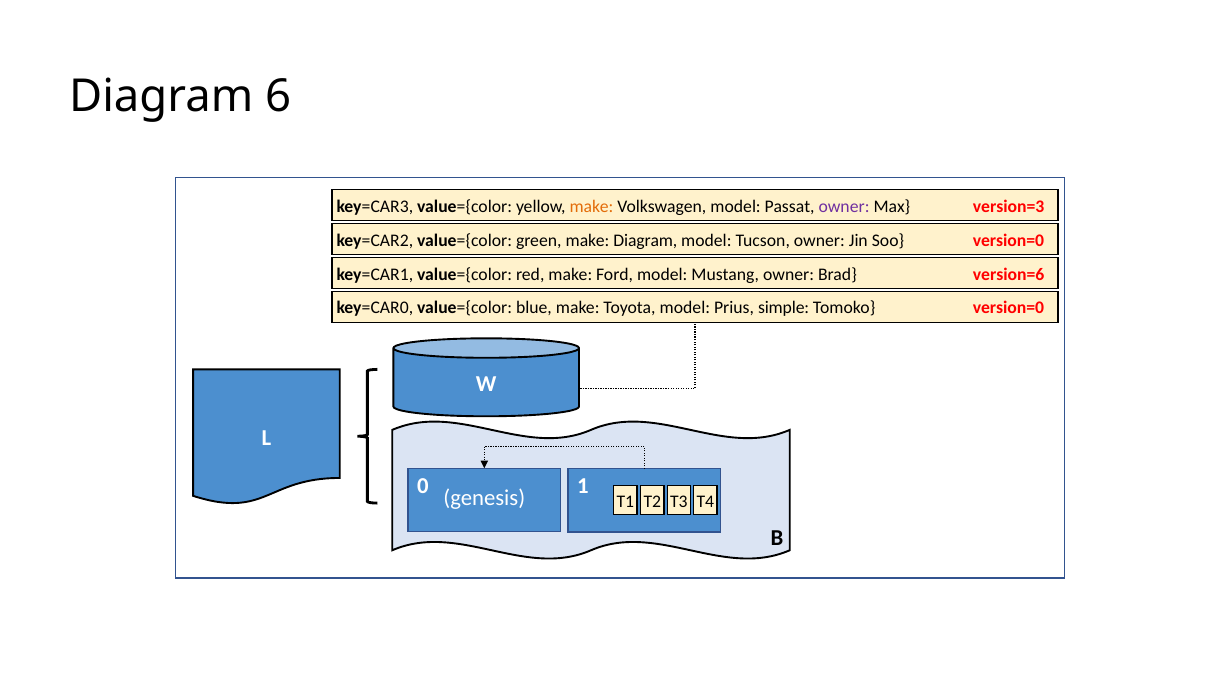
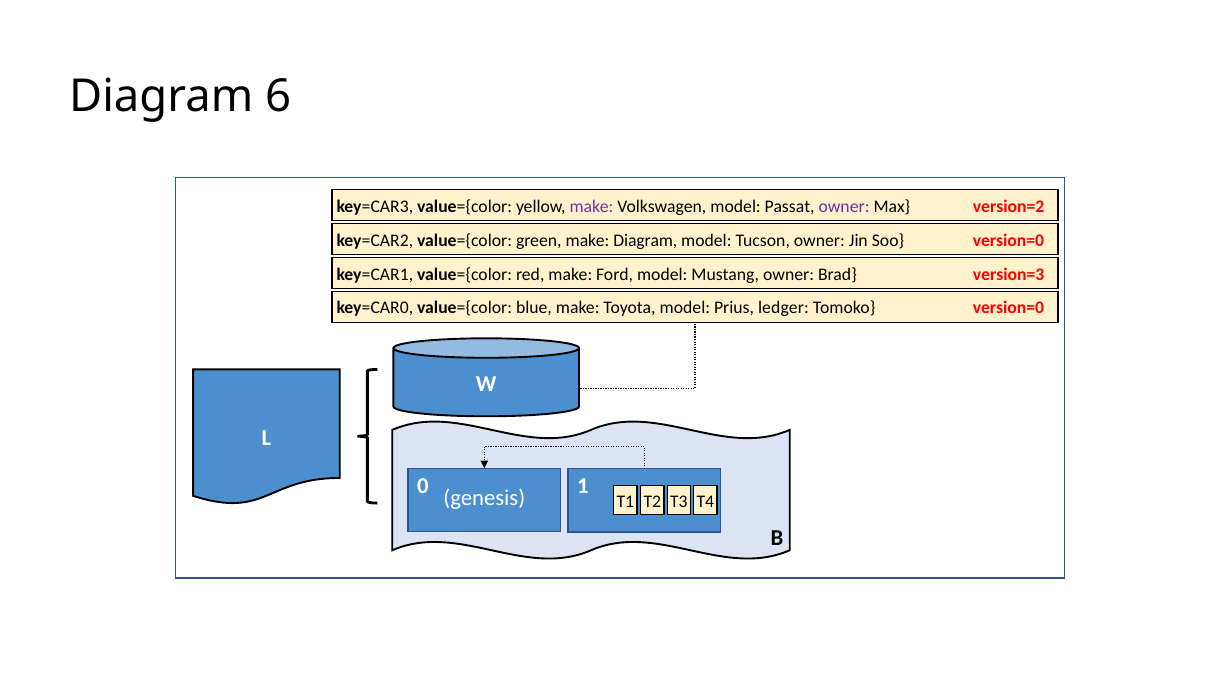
make colour: orange -> purple (591, 206)
version=3: version=3 -> version=2 (1009, 206)
version=6: version=6 -> version=3 (1009, 274)
simple: simple -> ledger (783, 308)
